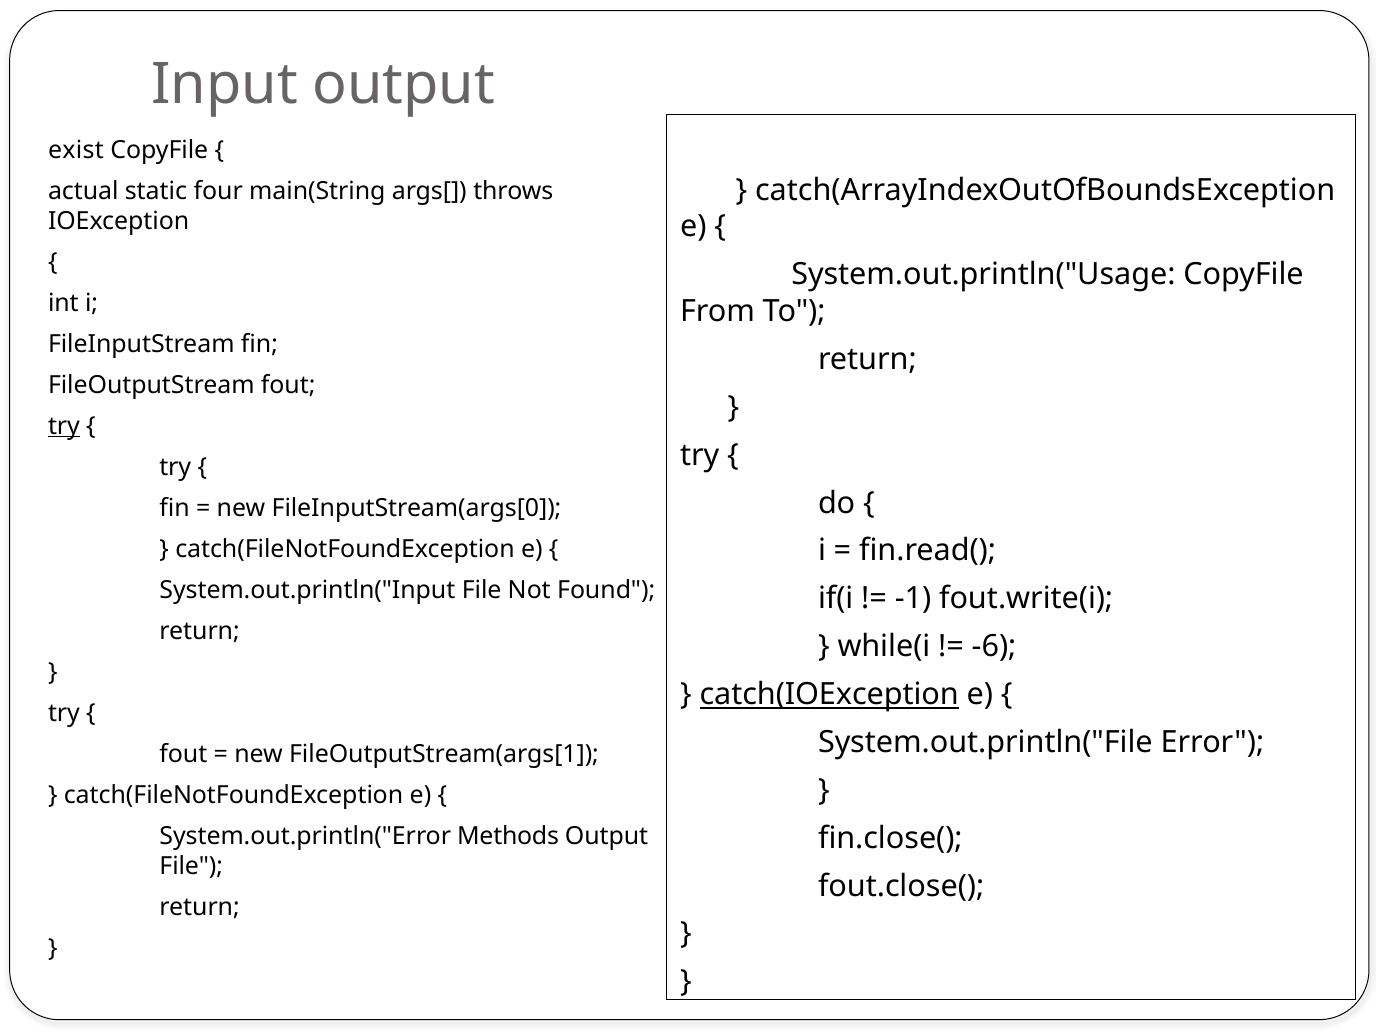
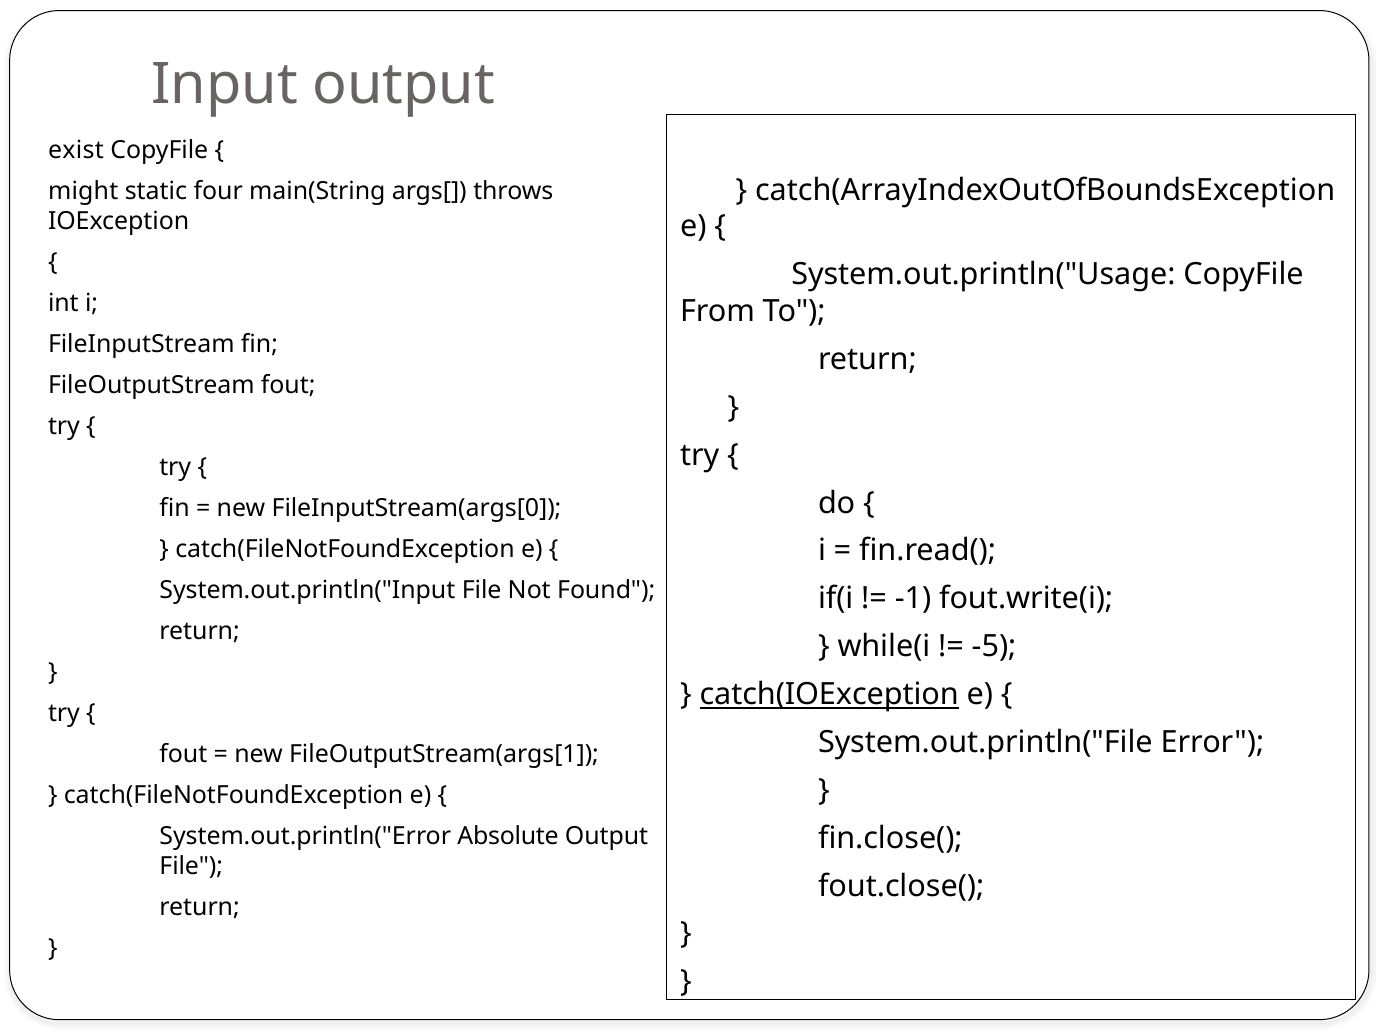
actual: actual -> might (83, 191)
try underline: present -> none (64, 426)
-6: -6 -> -5 (994, 647)
Methods: Methods -> Absolute (508, 836)
